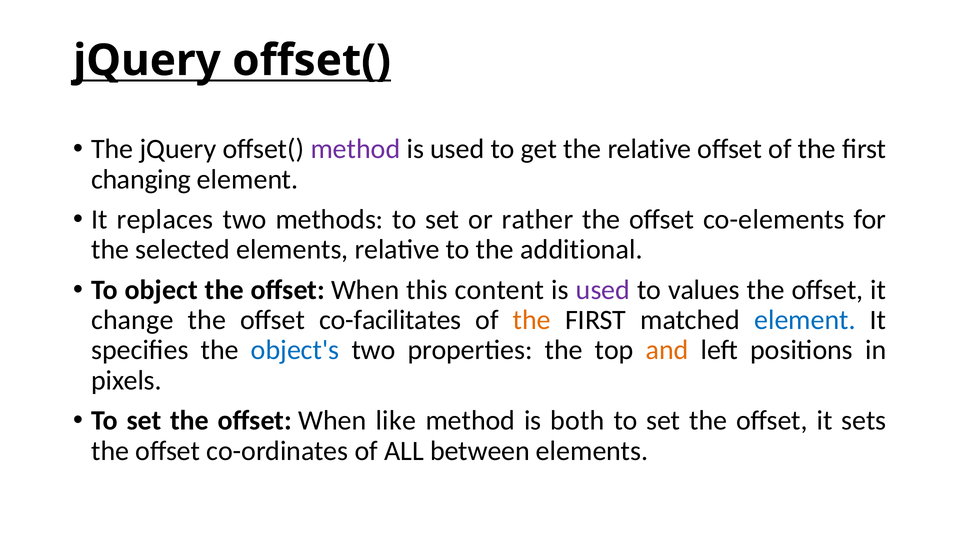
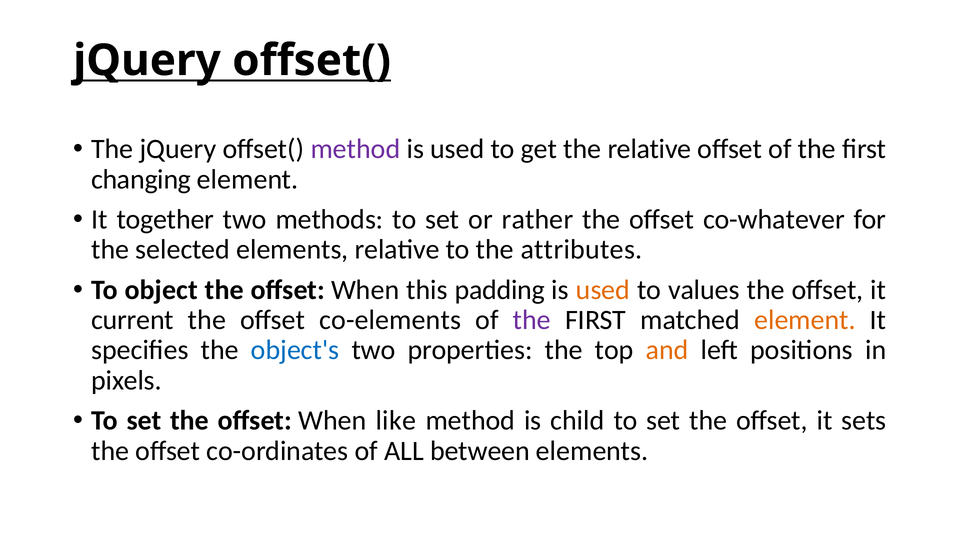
replaces: replaces -> together (165, 219)
co-elements: co-elements -> co-whatever (774, 219)
additional: additional -> attributes (582, 250)
content: content -> padding (500, 290)
used colour: purple -> orange (603, 290)
change: change -> current (133, 320)
co-facilitates: co-facilitates -> co-elements (390, 320)
the colour: orange -> purple (532, 320)
element colour: blue -> orange (805, 320)
both: both -> child (577, 421)
